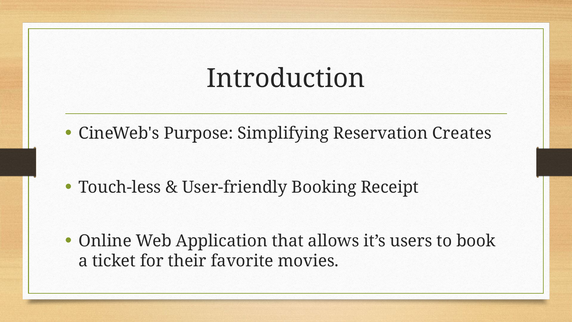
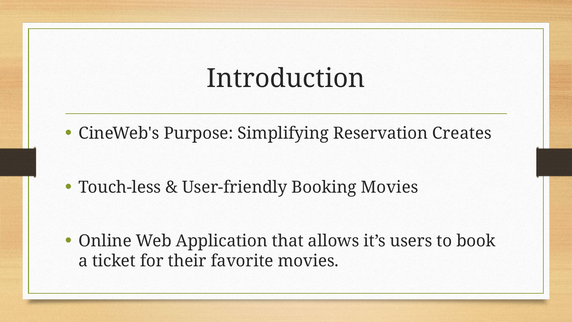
Booking Receipt: Receipt -> Movies (390, 187)
